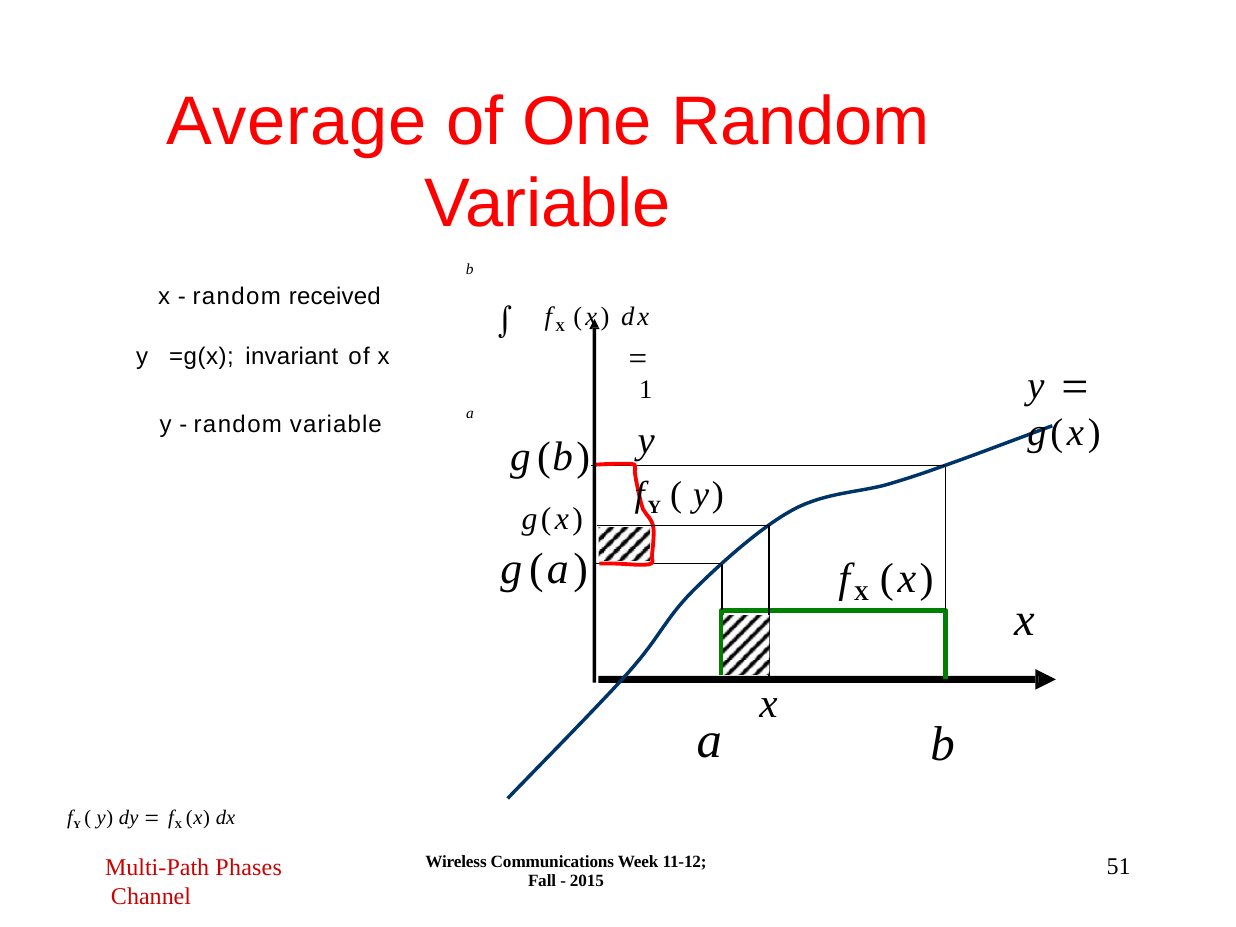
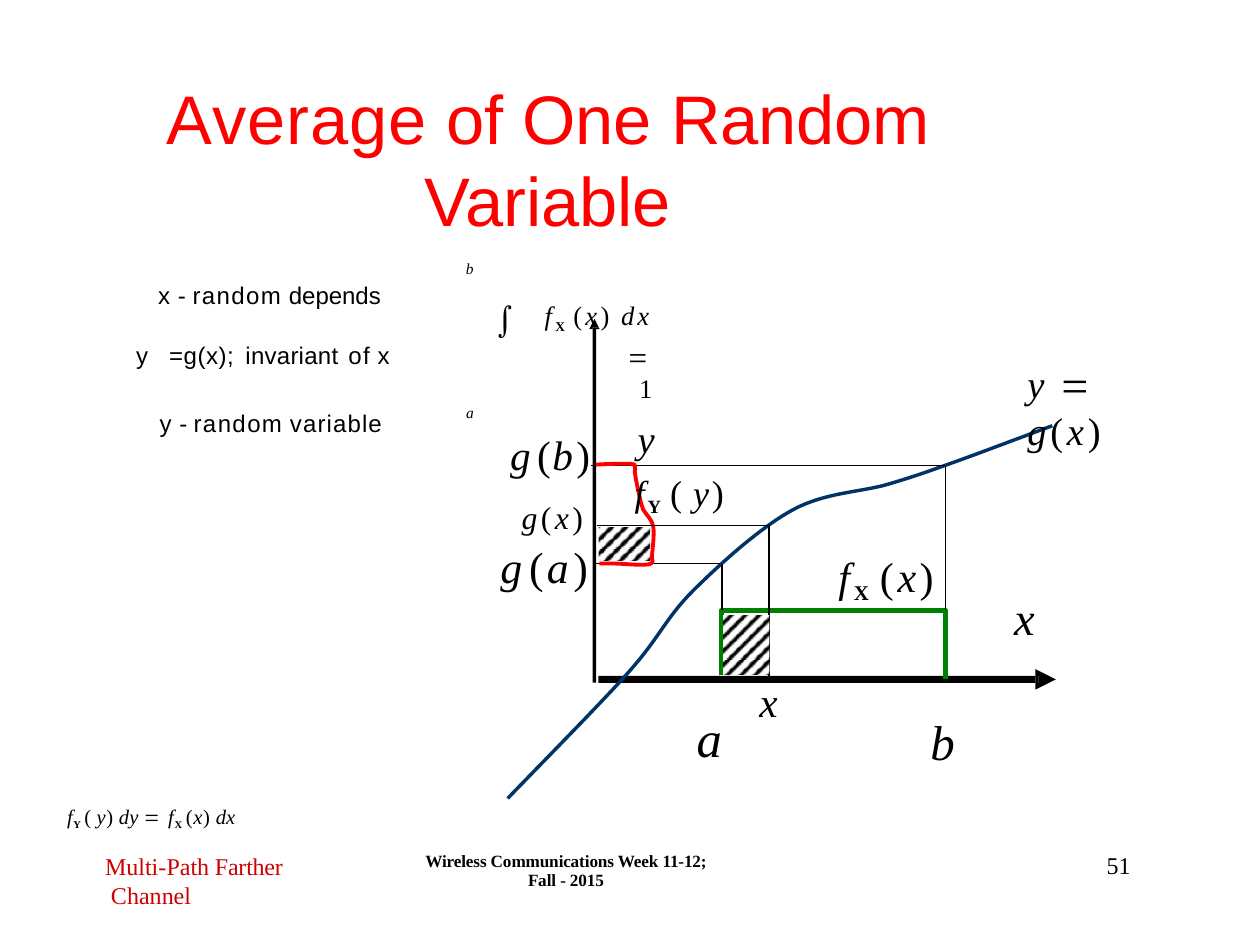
received: received -> depends (335, 296)
Phases: Phases -> Farther (249, 868)
